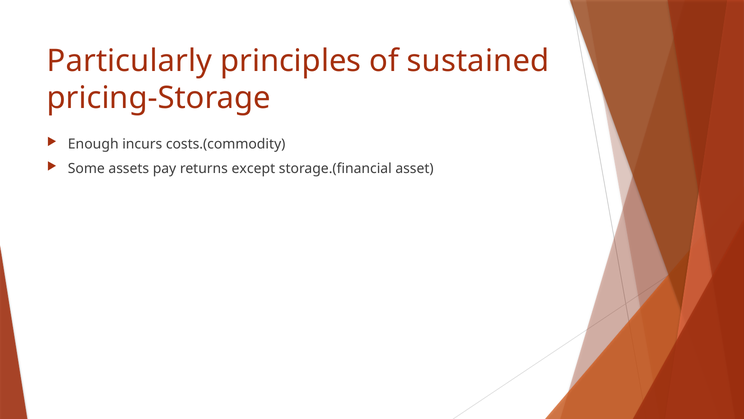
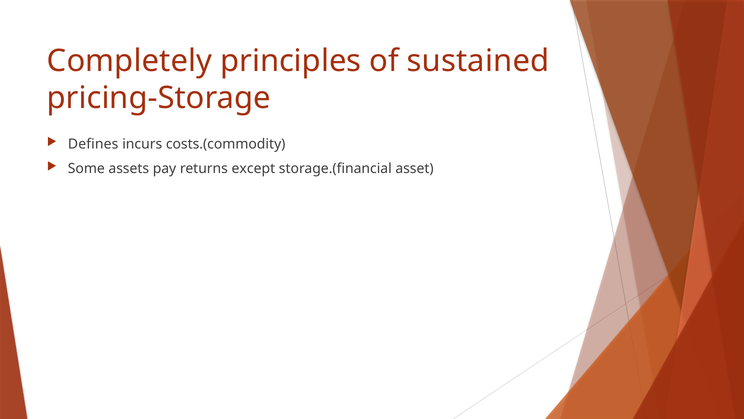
Particularly: Particularly -> Completely (129, 61)
Enough: Enough -> Defines (93, 144)
